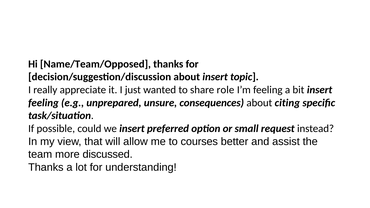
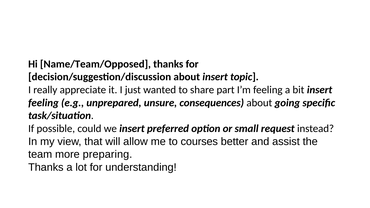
role: role -> part (226, 90)
citing: citing -> going (287, 103)
discussed: discussed -> preparing (108, 154)
